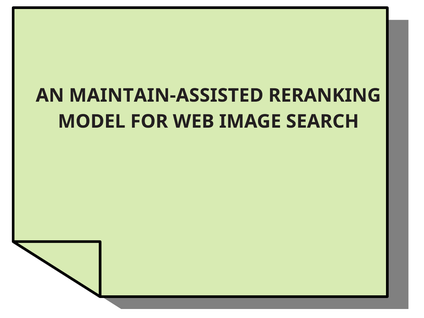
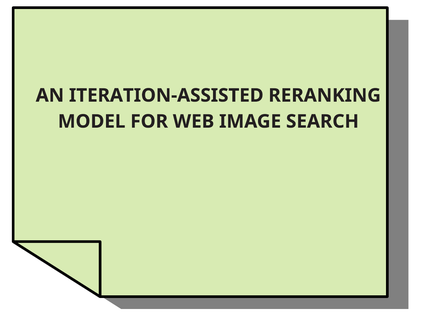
MAINTAIN-ASSISTED: MAINTAIN-ASSISTED -> ITERATION-ASSISTED (166, 95)
